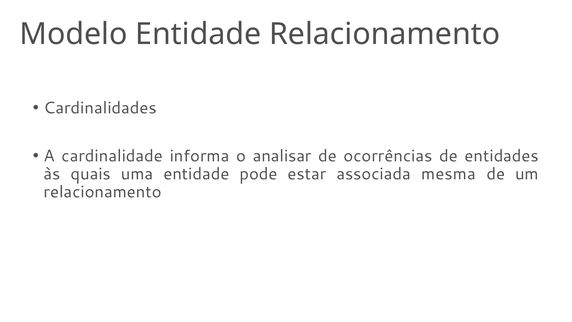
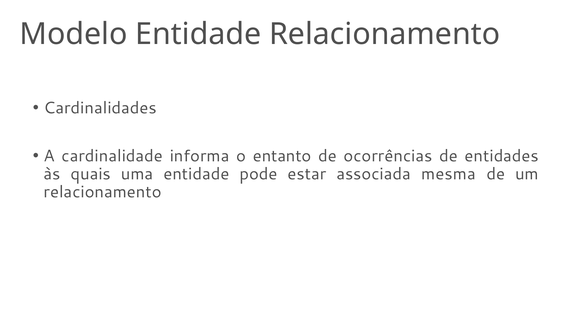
analisar: analisar -> entanto (282, 156)
